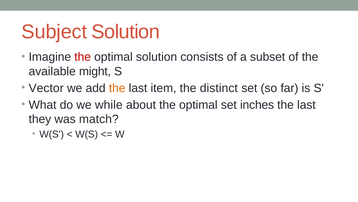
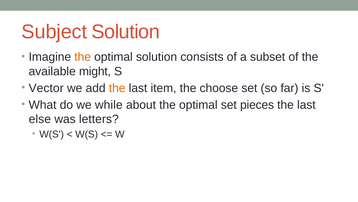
the colour: red -> orange (83, 57)
distinct: distinct -> choose (219, 88)
inches: inches -> pieces (257, 105)
they: they -> else (40, 119)
match: match -> letters (99, 119)
